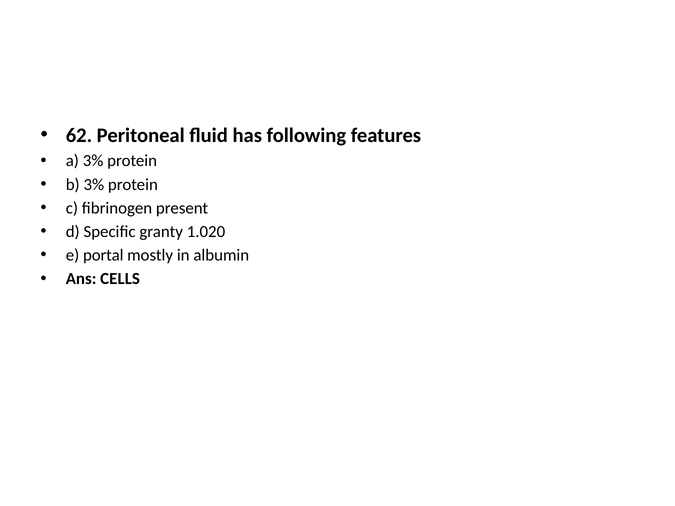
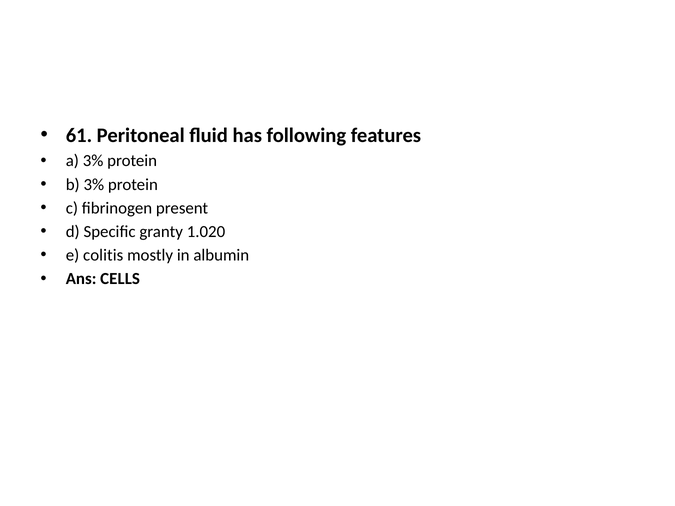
62: 62 -> 61 (79, 135)
portal: portal -> colitis (103, 255)
